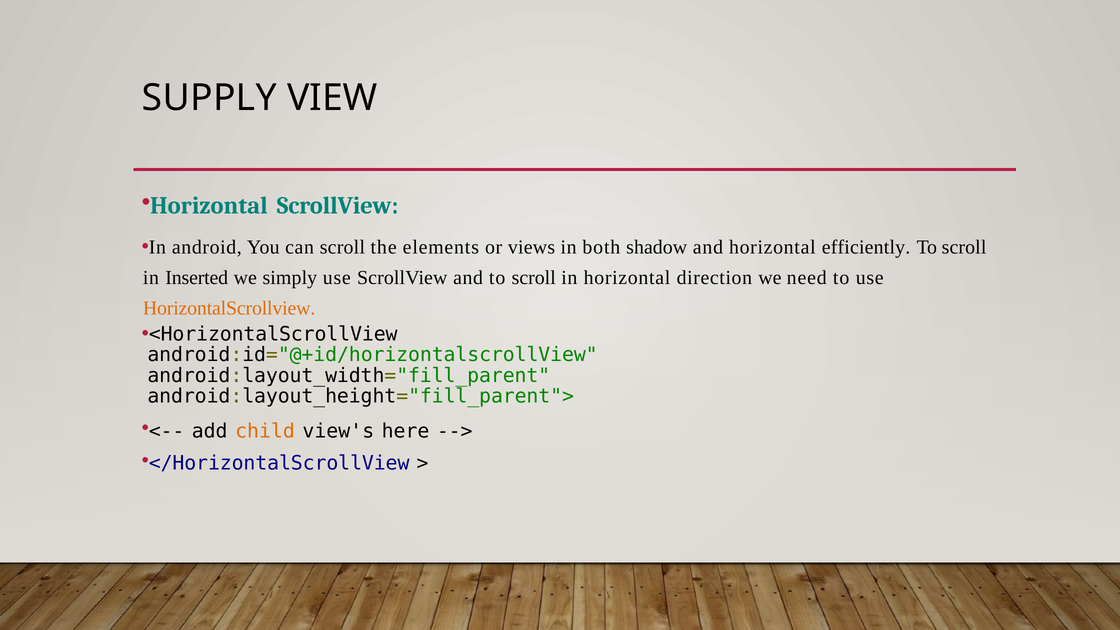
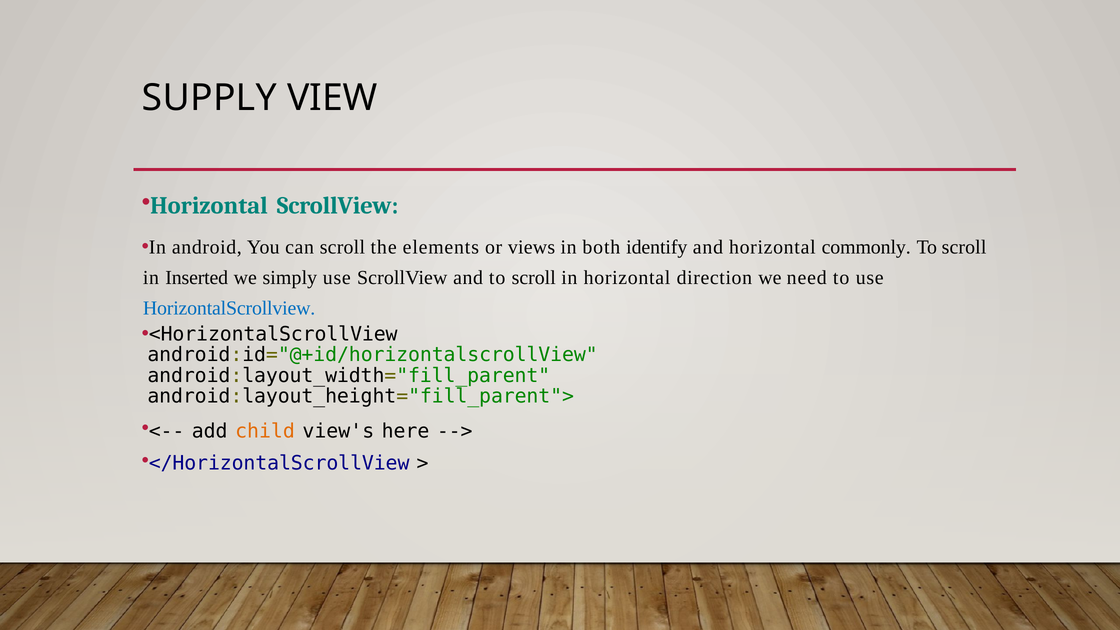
shadow: shadow -> identify (657, 247)
efficiently: efficiently -> commonly (866, 247)
HorizontalScrollview colour: orange -> blue (229, 308)
